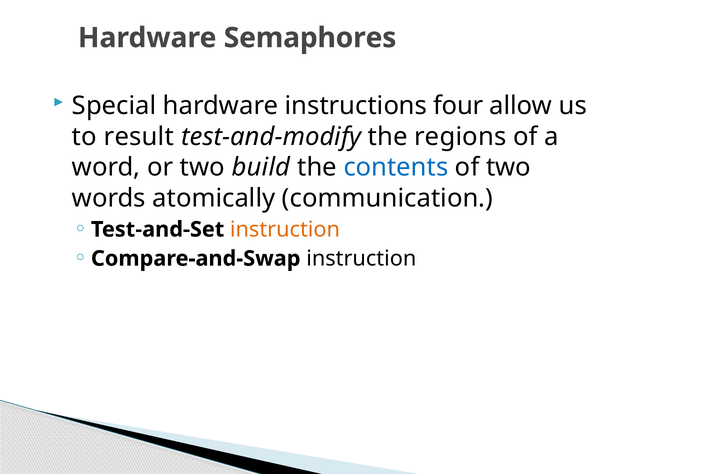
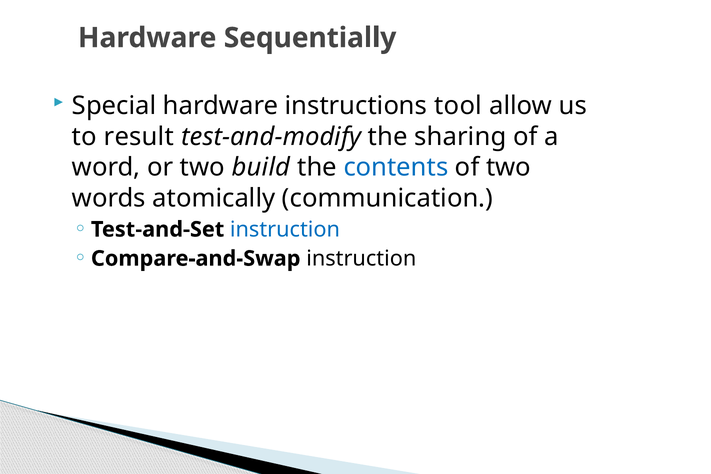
Semaphores: Semaphores -> Sequentially (310, 38)
four: four -> tool (458, 106)
regions: regions -> sharing (460, 137)
instruction colour: orange -> blue (285, 229)
